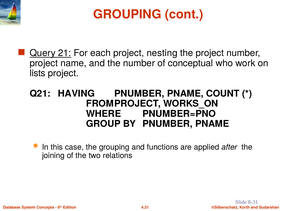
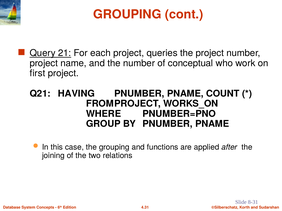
nesting: nesting -> queries (162, 53)
lists: lists -> first (37, 73)
